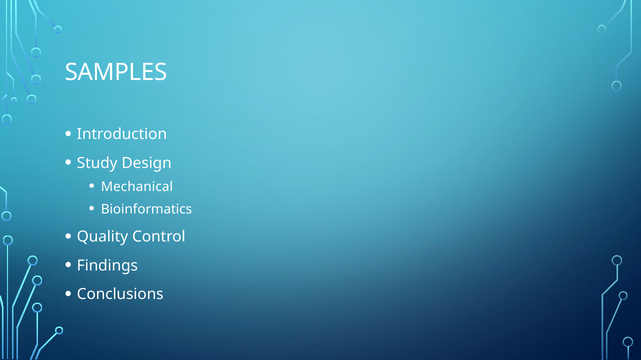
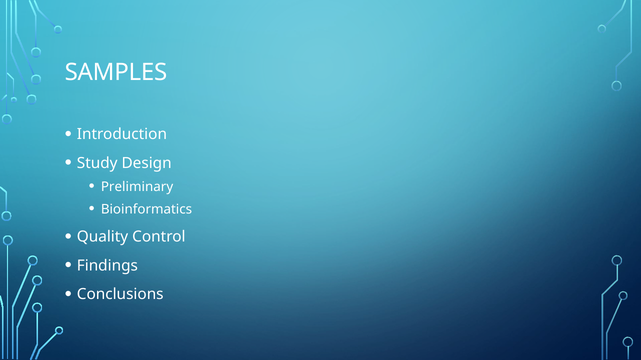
Mechanical: Mechanical -> Preliminary (137, 187)
